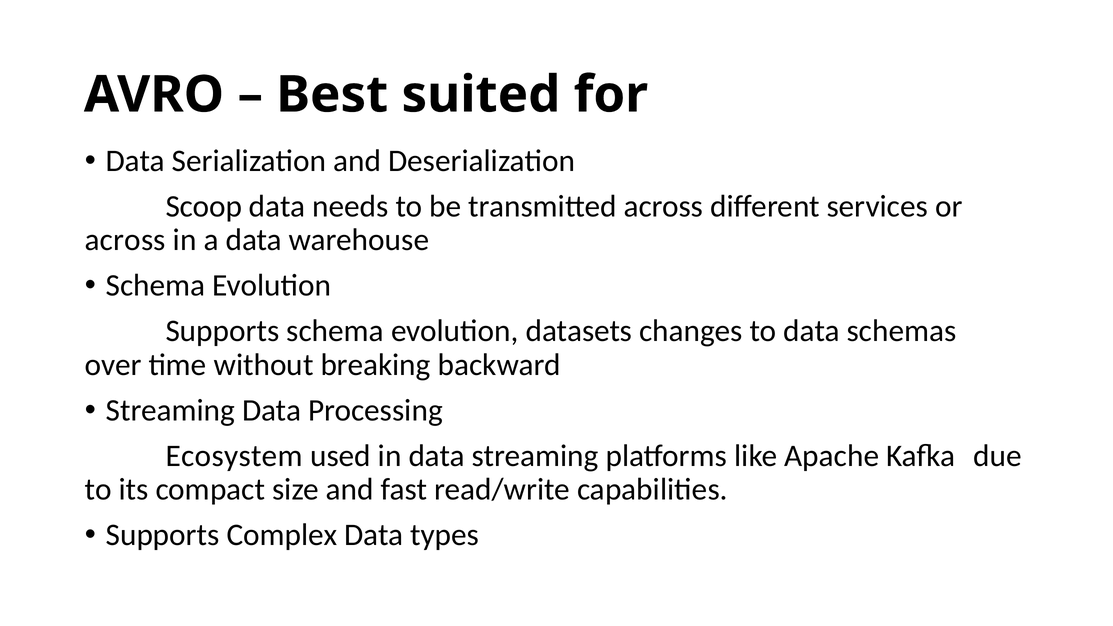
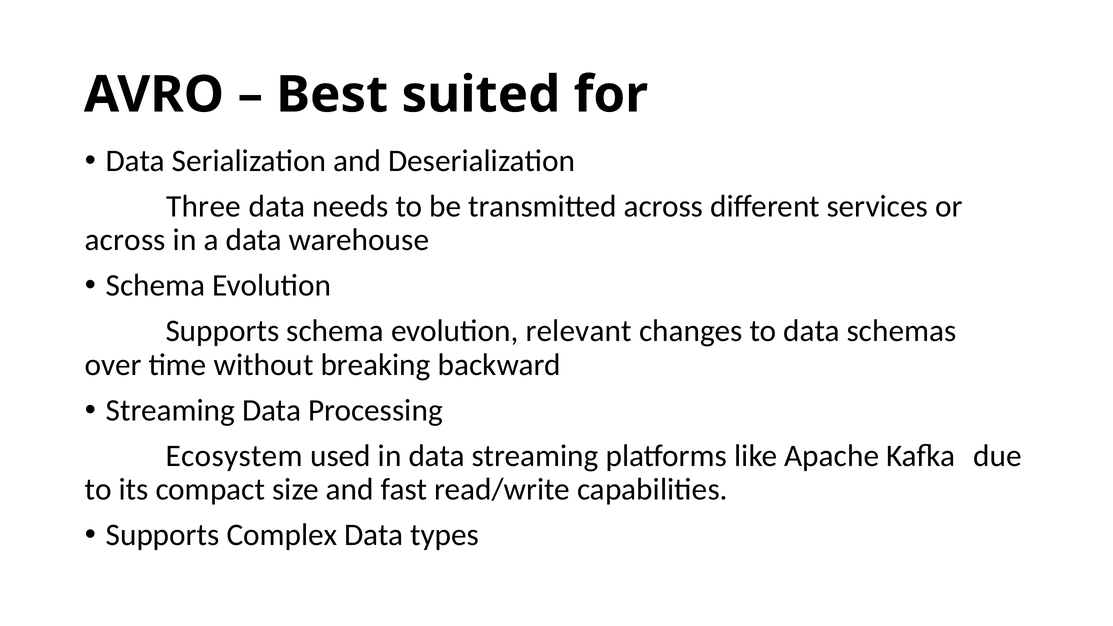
Scoop: Scoop -> Three (204, 206)
datasets: datasets -> relevant (579, 331)
